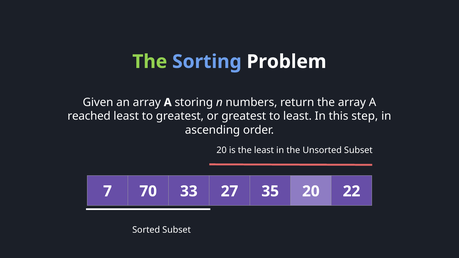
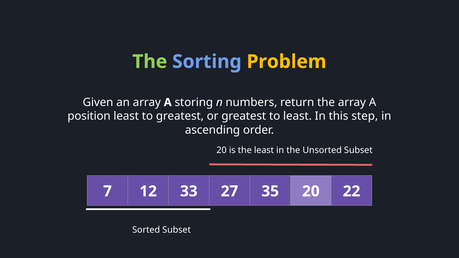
Problem colour: white -> yellow (287, 62)
reached: reached -> position (89, 116)
70: 70 -> 12 (148, 191)
